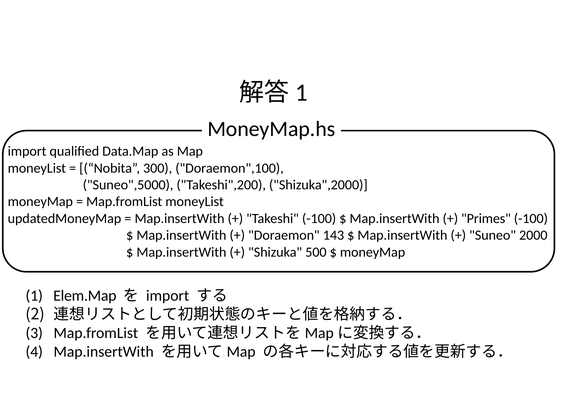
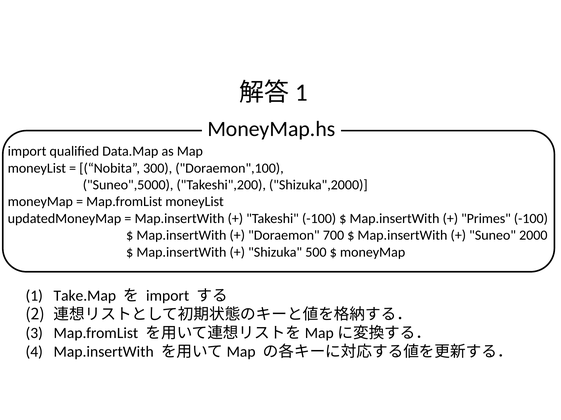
143: 143 -> 700 (333, 236)
Elem.Map: Elem.Map -> Take.Map (85, 296)
